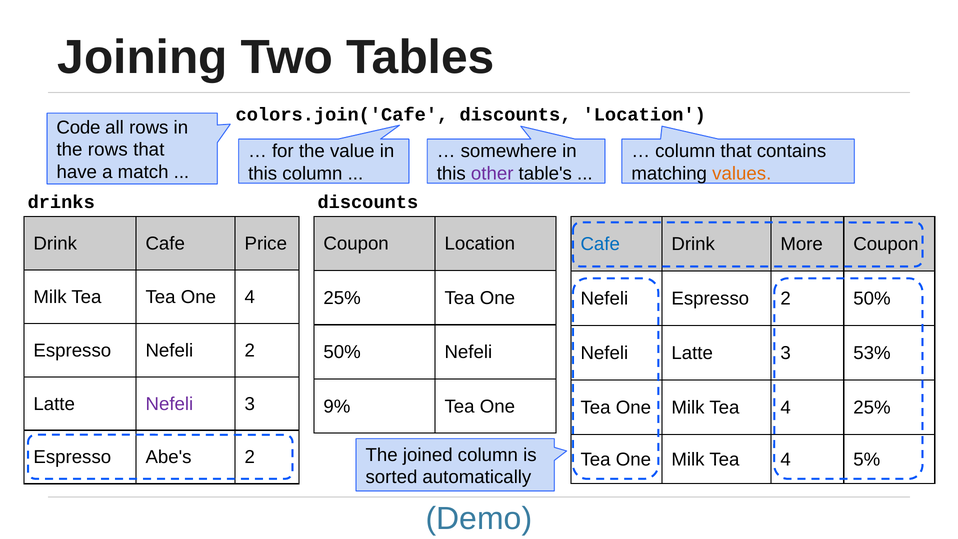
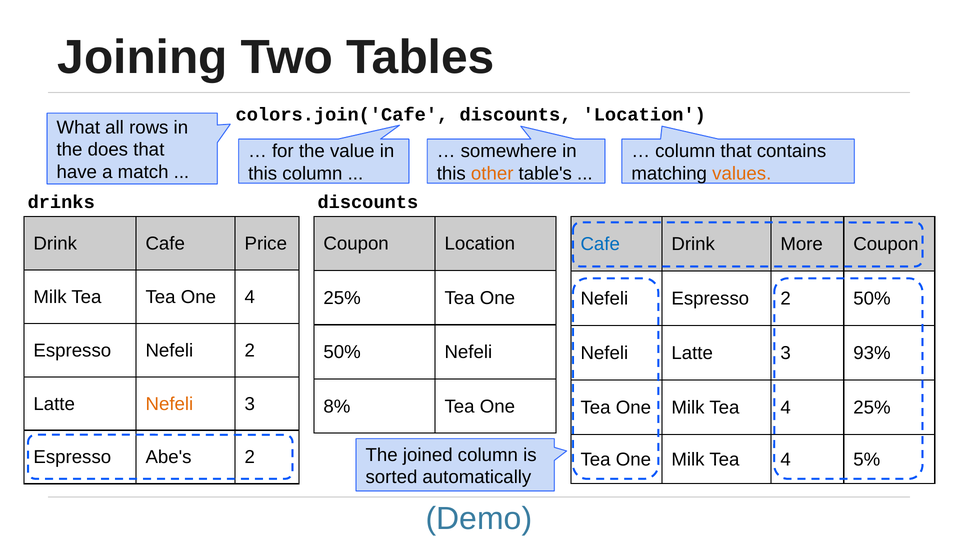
Code: Code -> What (78, 127)
the rows: rows -> does (108, 150)
other colour: purple -> orange (492, 174)
53%: 53% -> 93% (872, 353)
Nefeli colour: purple -> orange (169, 404)
9%: 9% -> 8% (337, 406)
